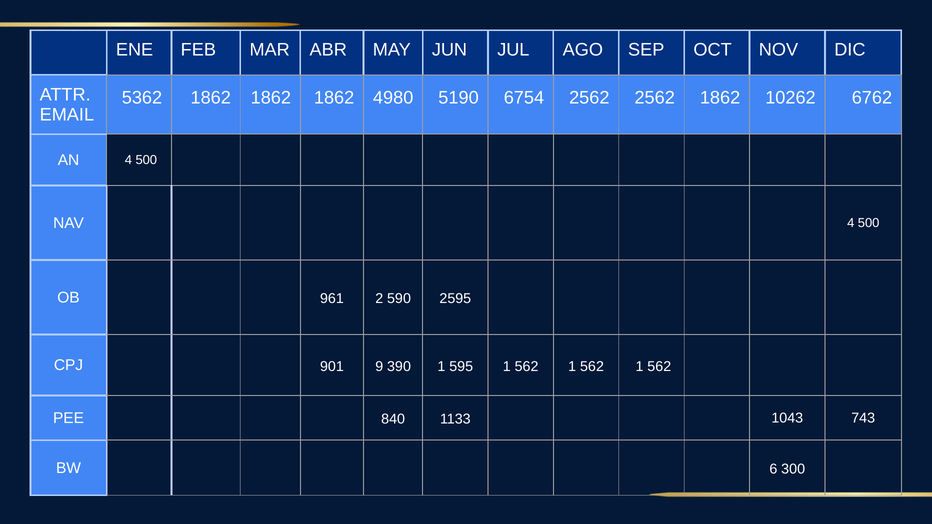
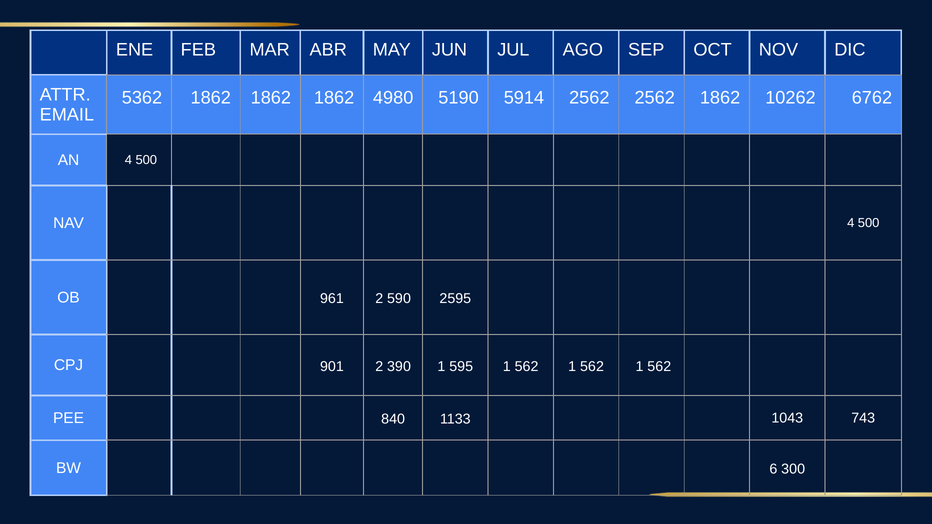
6754: 6754 -> 5914 (524, 98)
901 9: 9 -> 2 (379, 367)
